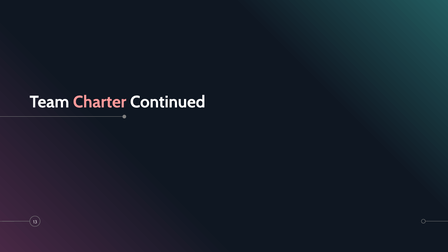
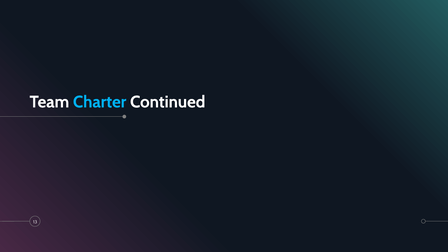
Charter colour: pink -> light blue (100, 102)
